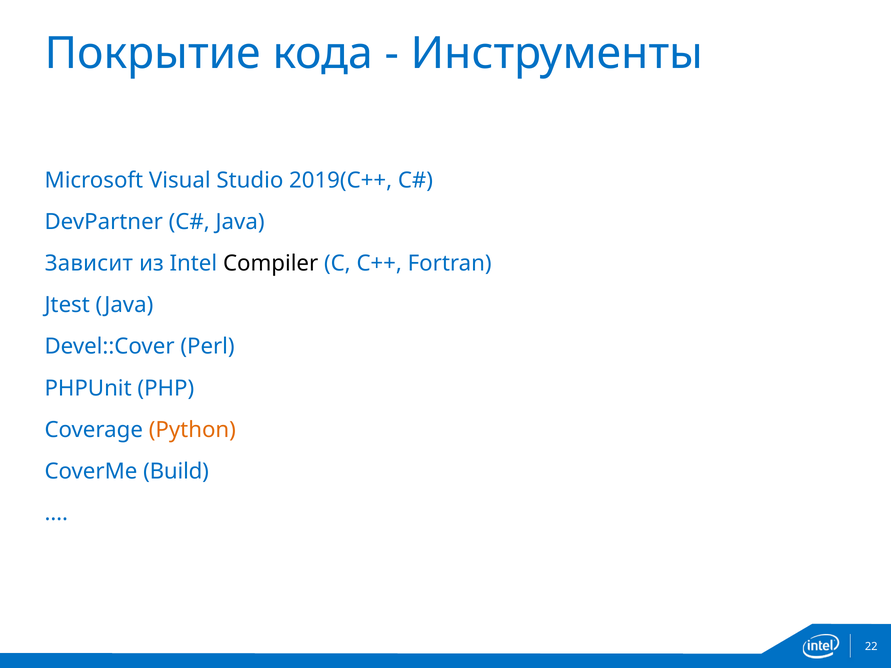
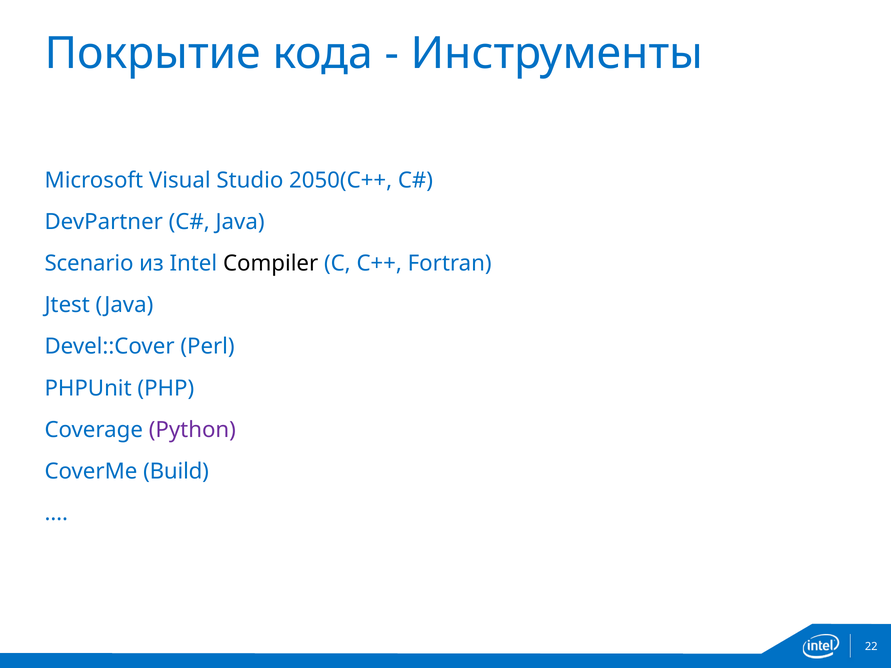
2019(C++: 2019(C++ -> 2050(C++ (341, 180)
Зависит: Зависит -> Scenario (89, 264)
Python colour: orange -> purple (192, 430)
